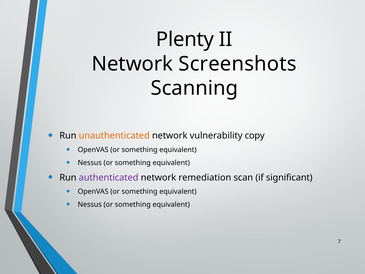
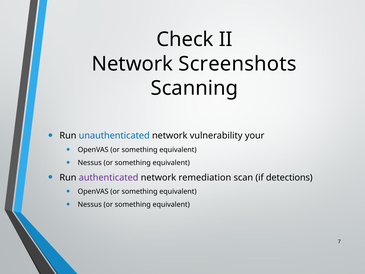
Plenty: Plenty -> Check (185, 39)
unauthenticated colour: orange -> blue (114, 136)
copy: copy -> your (255, 136)
significant: significant -> detections (289, 177)
